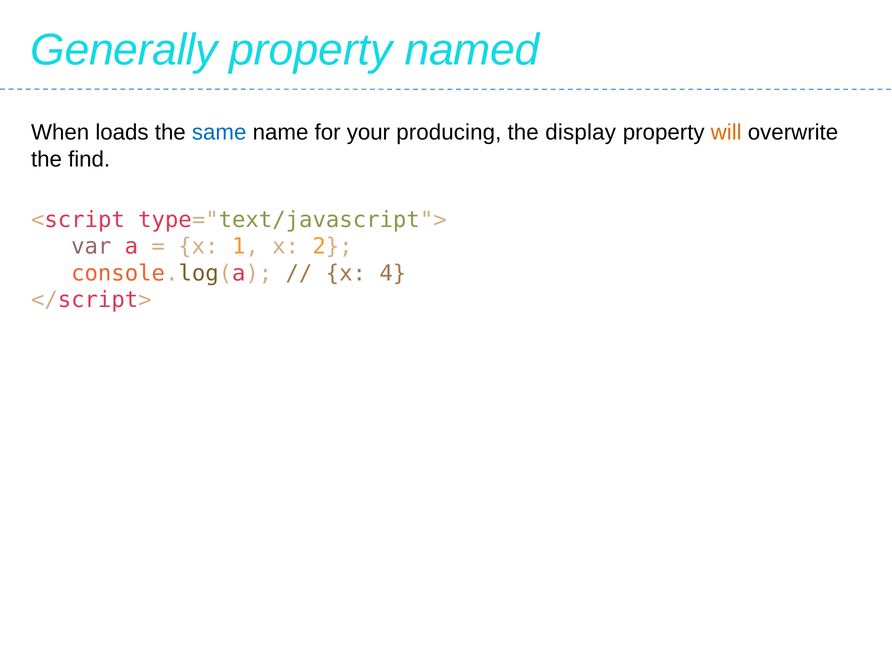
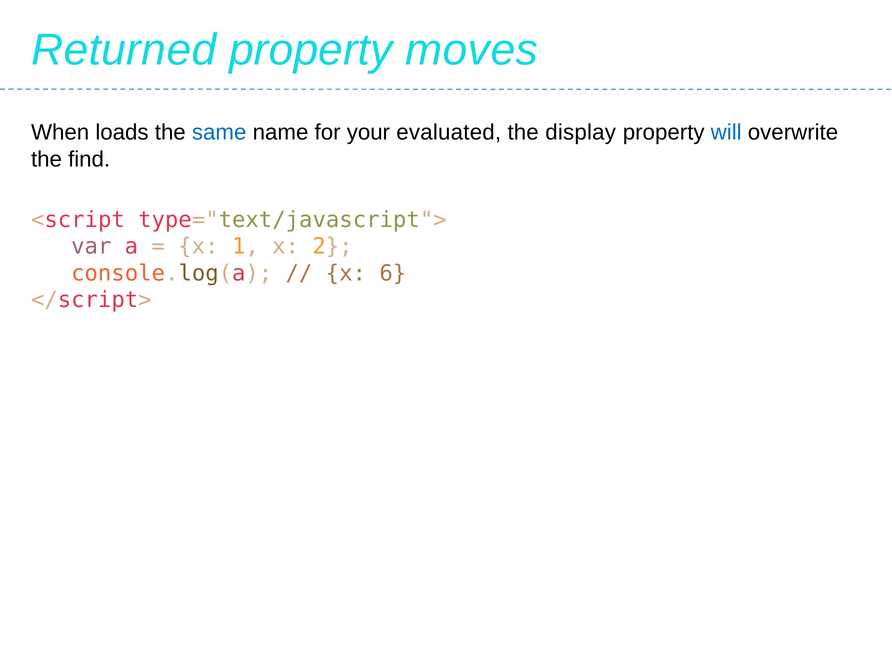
Generally: Generally -> Returned (124, 50)
named: named -> moves (472, 50)
producing: producing -> evaluated (449, 133)
will colour: orange -> blue (726, 133)
4: 4 -> 6 (393, 273)
